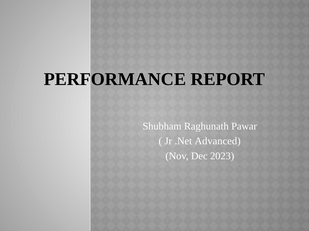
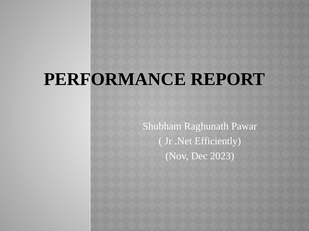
Advanced: Advanced -> Efficiently (218, 141)
